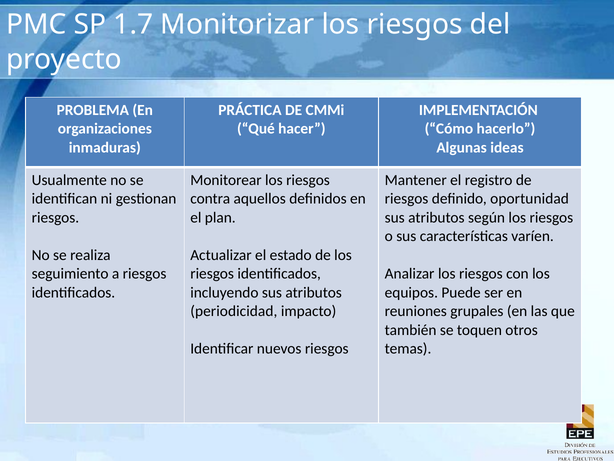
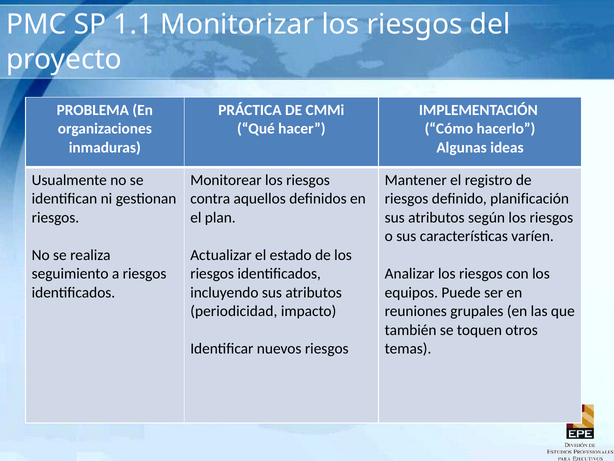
1.7: 1.7 -> 1.1 (133, 25)
oportunidad: oportunidad -> planificación (530, 198)
